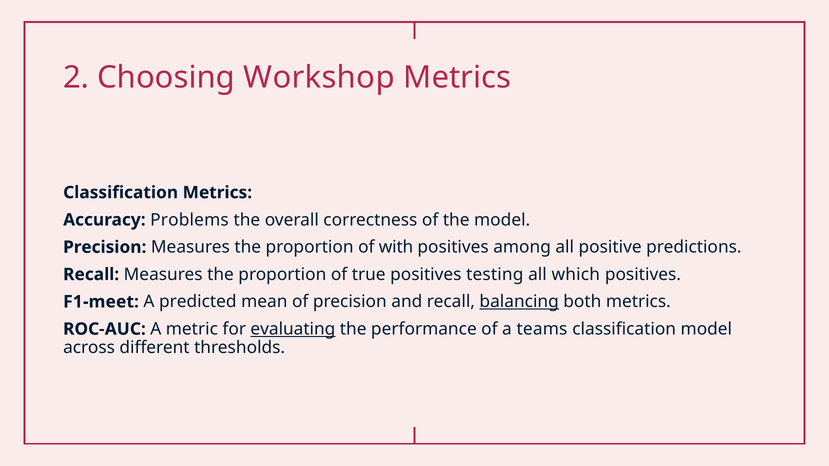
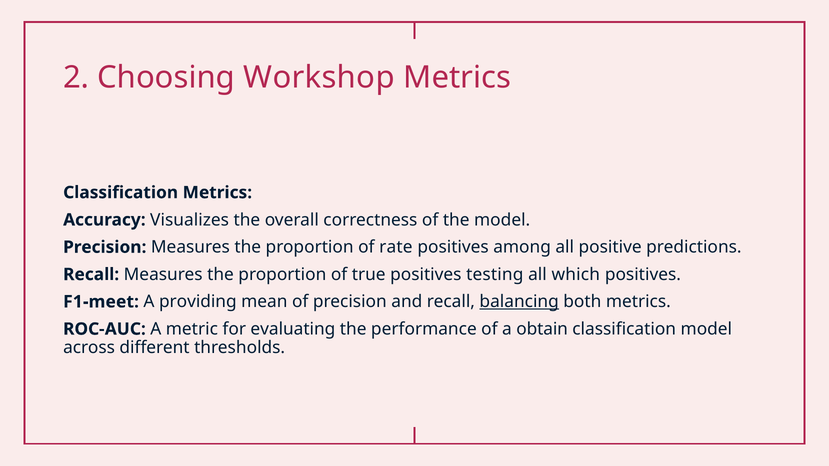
Problems: Problems -> Visualizes (190, 220)
with: with -> rate (396, 247)
predicted: predicted -> providing (198, 302)
evaluating underline: present -> none (293, 329)
teams: teams -> obtain (542, 329)
